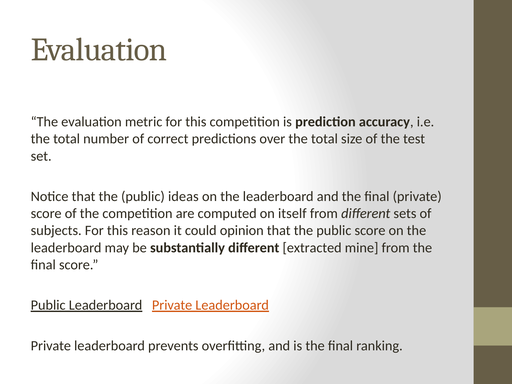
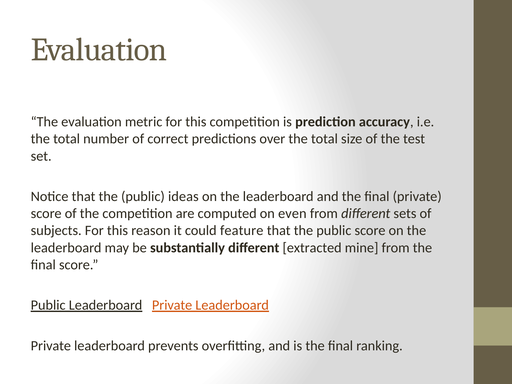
itself: itself -> even (292, 214)
opinion: opinion -> feature (242, 231)
